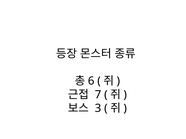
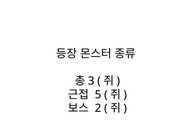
6: 6 -> 3 (91, 81)
7: 7 -> 5 (98, 95)
3: 3 -> 2 (98, 109)
